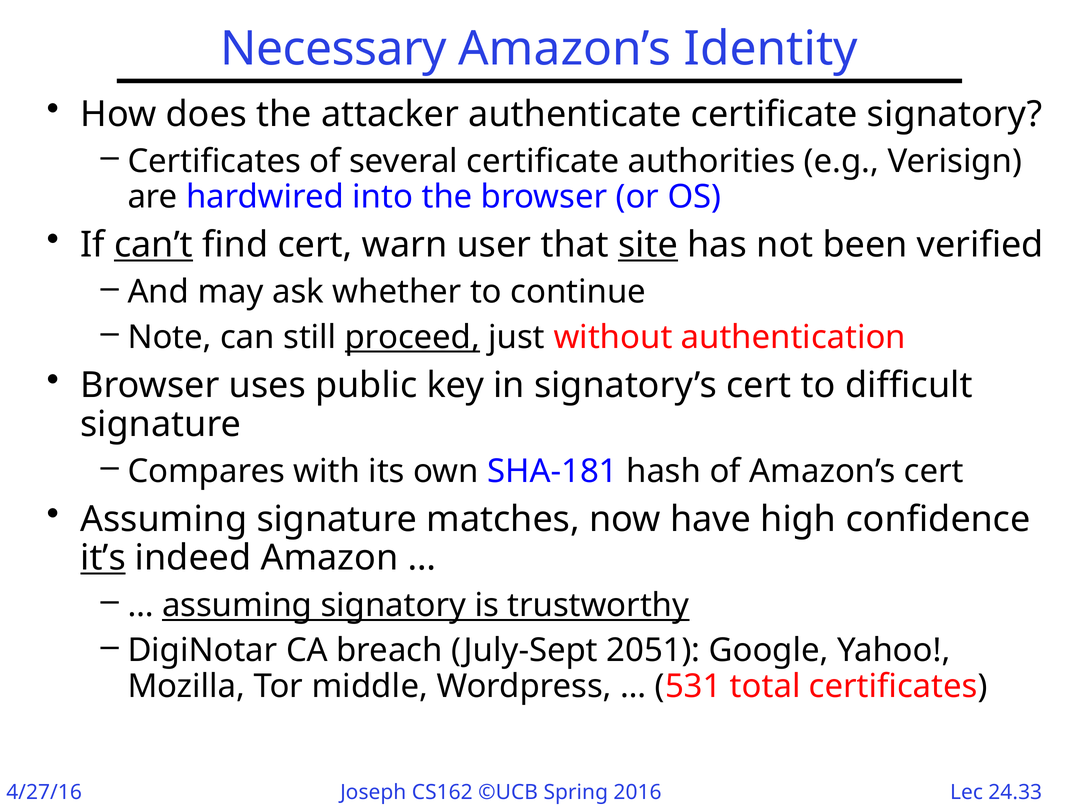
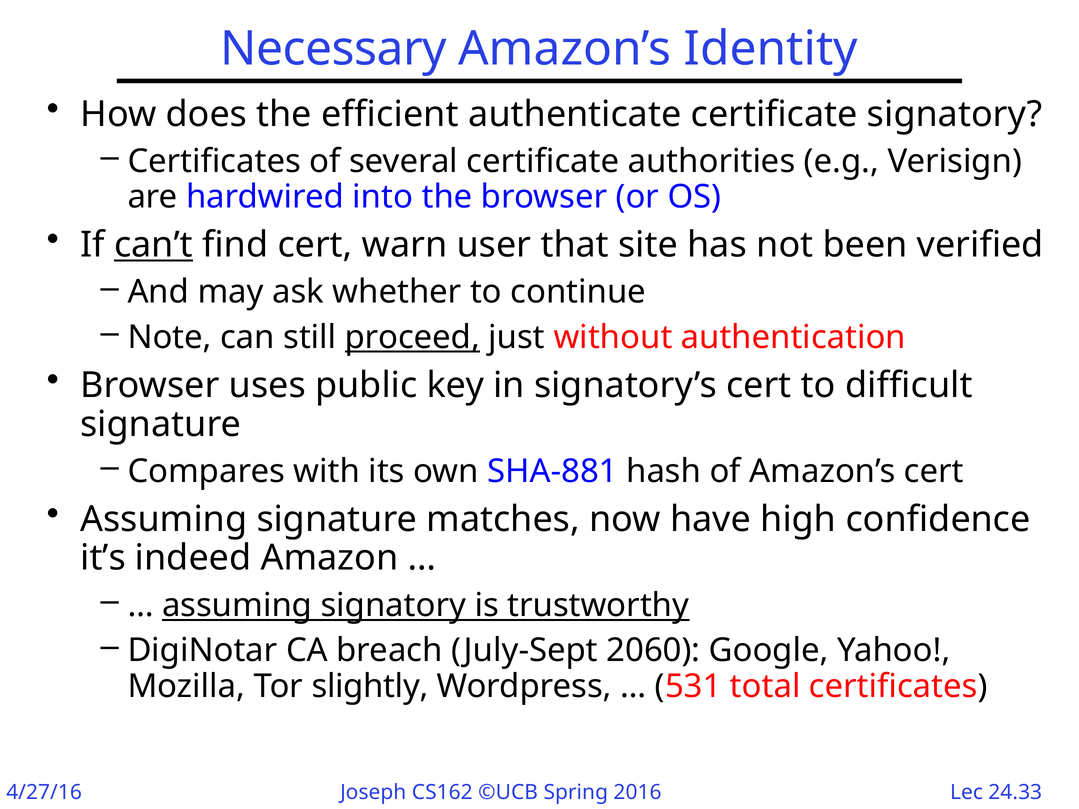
attacker: attacker -> efficient (390, 114)
site underline: present -> none (648, 245)
SHA-181: SHA-181 -> SHA-881 (552, 471)
it’s underline: present -> none (103, 558)
2051: 2051 -> 2060 (653, 651)
middle: middle -> slightly (370, 686)
